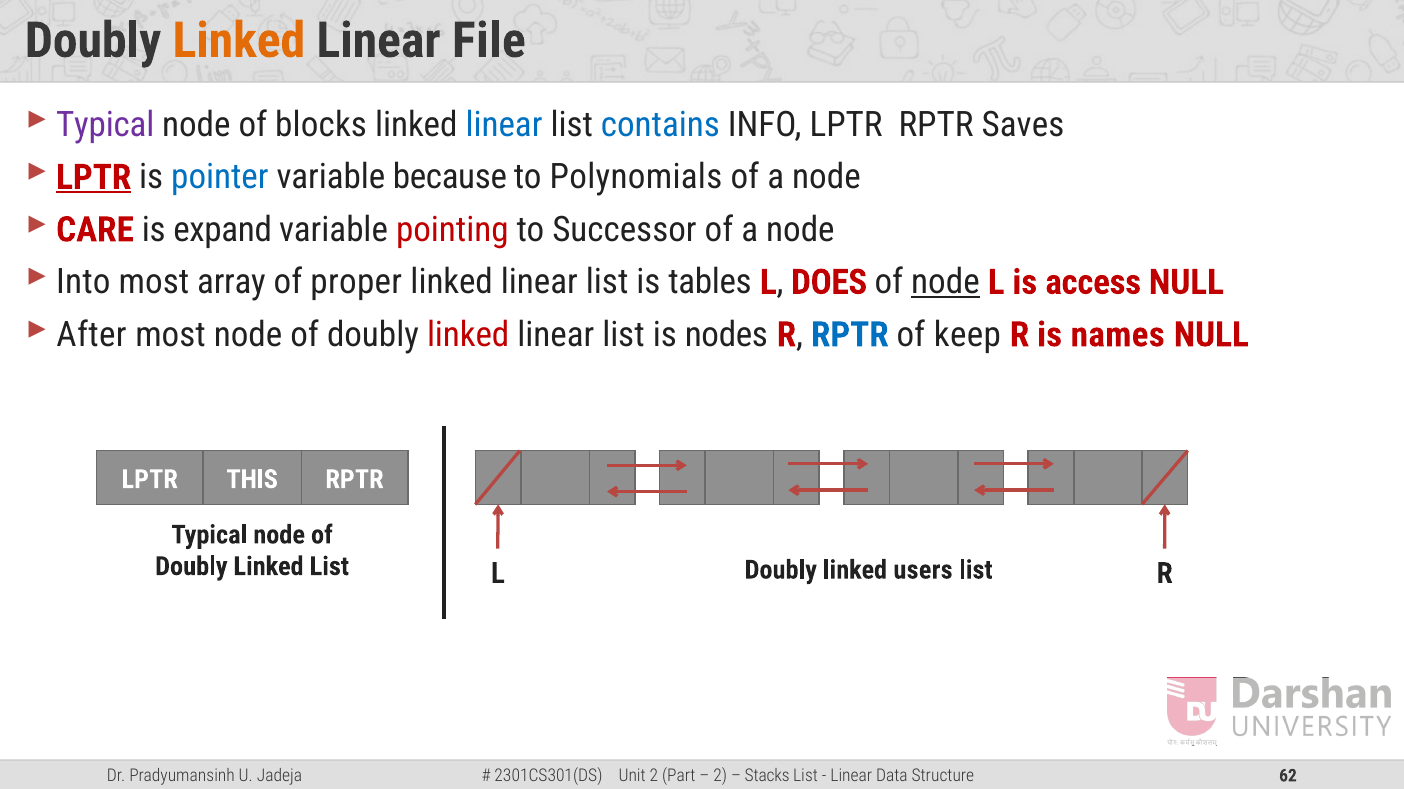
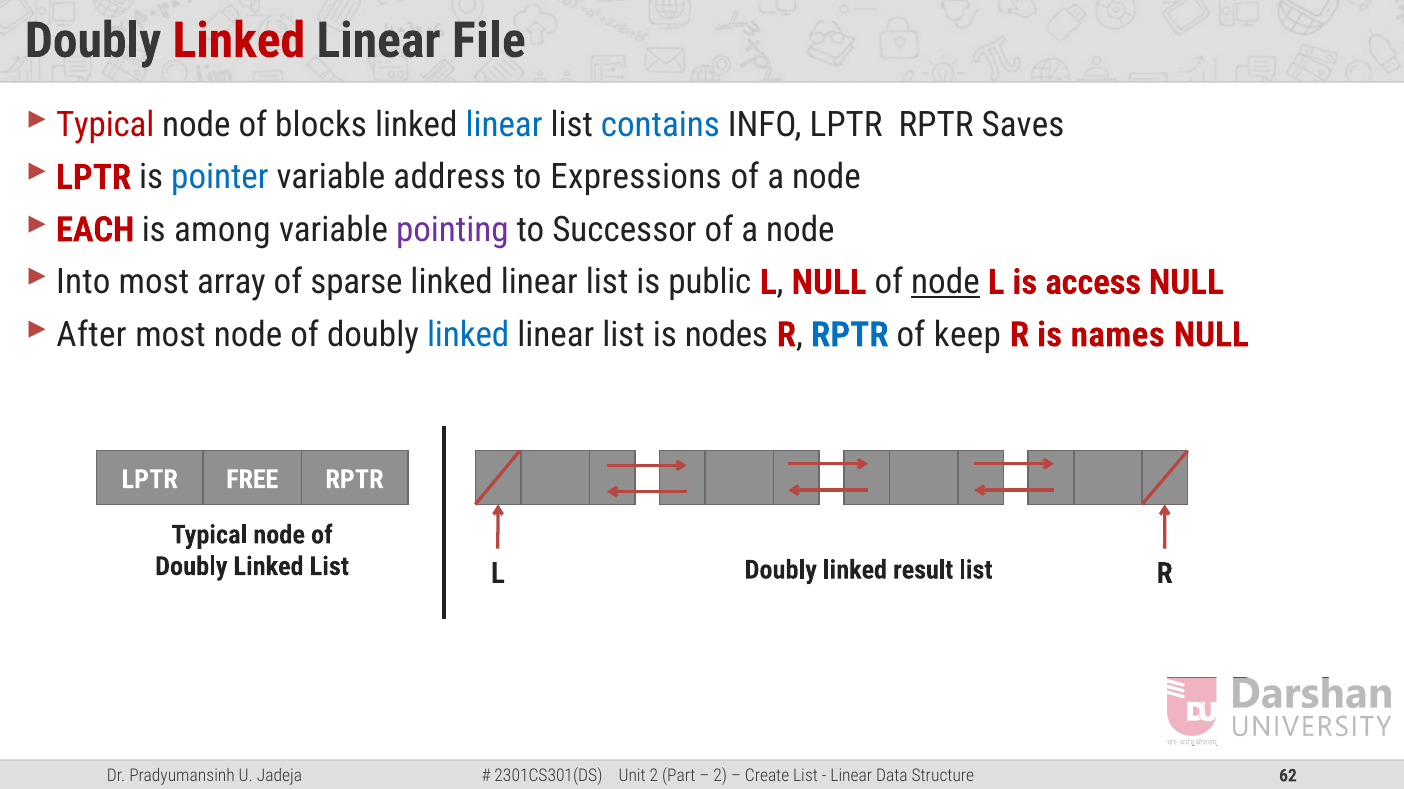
Linked colour: orange -> red (239, 41)
Typical colour: purple -> red (105, 125)
LPTR underline: present -> none (94, 177)
because: because -> address (450, 177)
Polynomials: Polynomials -> Expressions (636, 177)
CARE: CARE -> EACH (95, 230)
expand: expand -> among (222, 230)
pointing colour: red -> purple (452, 230)
proper: proper -> sparse (357, 283)
tables: tables -> public (710, 283)
L DOES: DOES -> NULL (829, 283)
linked colour: red -> blue (468, 335)
THIS: THIS -> FREE (252, 480)
users: users -> result (923, 570)
Stacks: Stacks -> Create (767, 776)
